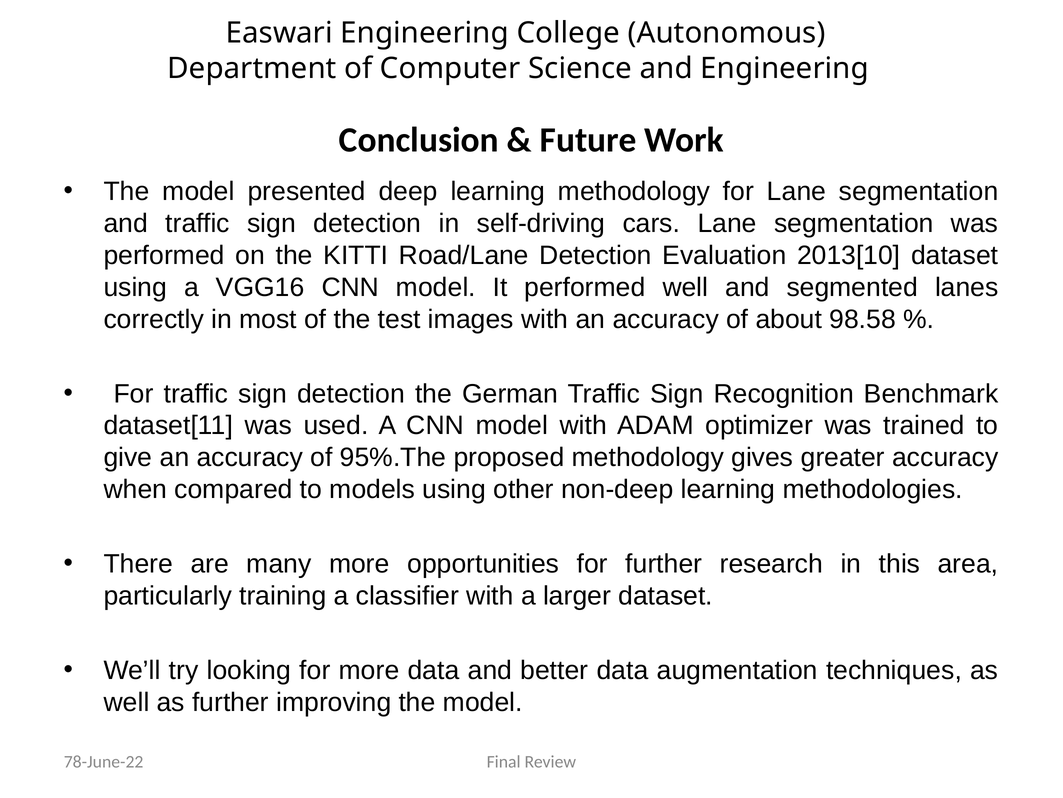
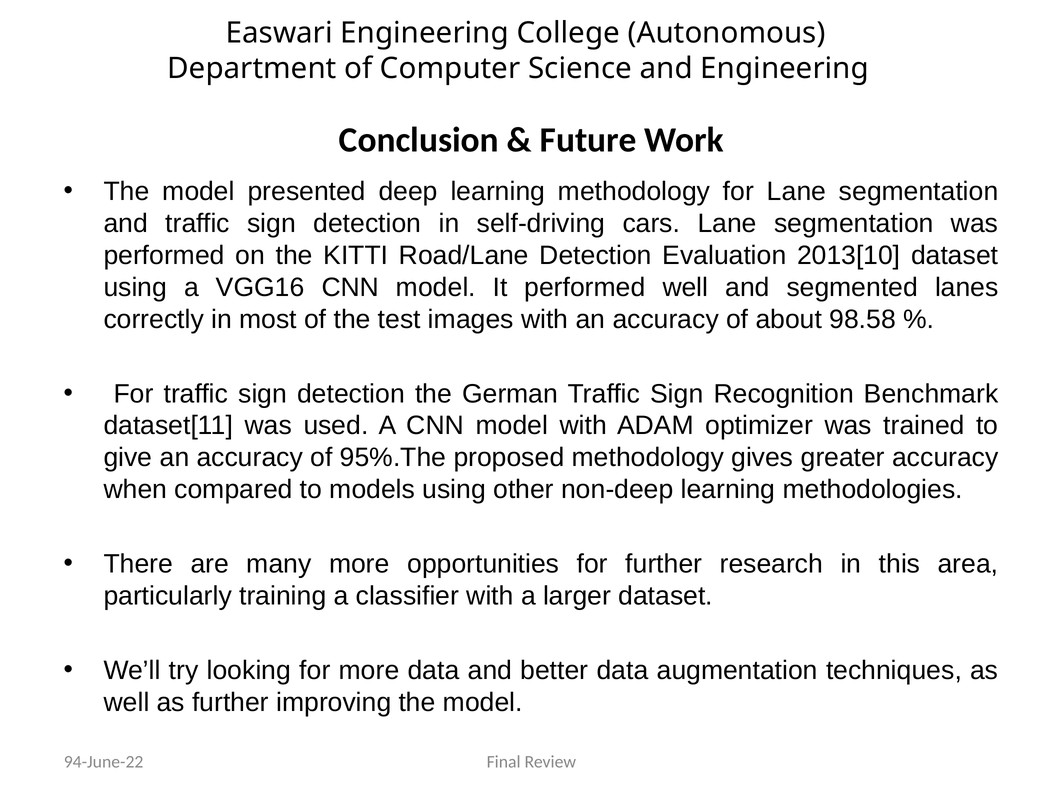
78-June-22: 78-June-22 -> 94-June-22 (104, 761)
